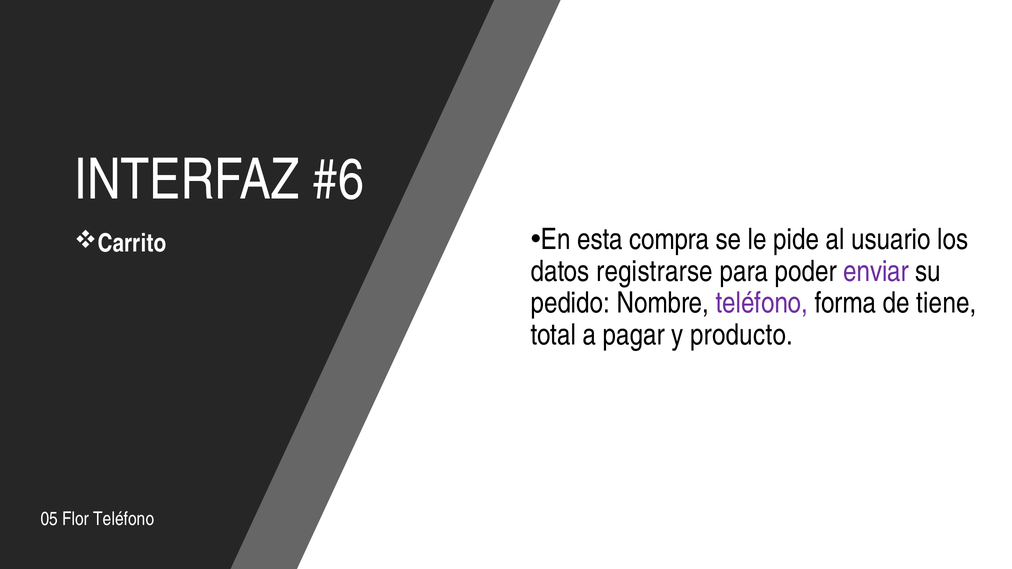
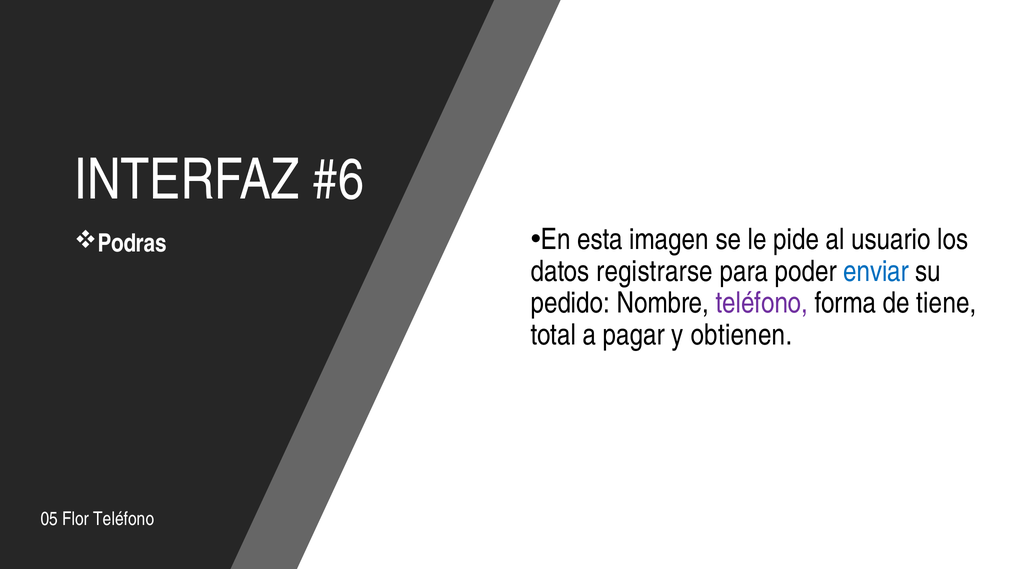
compra: compra -> imagen (669, 240)
Carrito: Carrito -> Podras (132, 243)
enviar colour: purple -> blue (876, 272)
producto: producto -> obtienen (741, 335)
